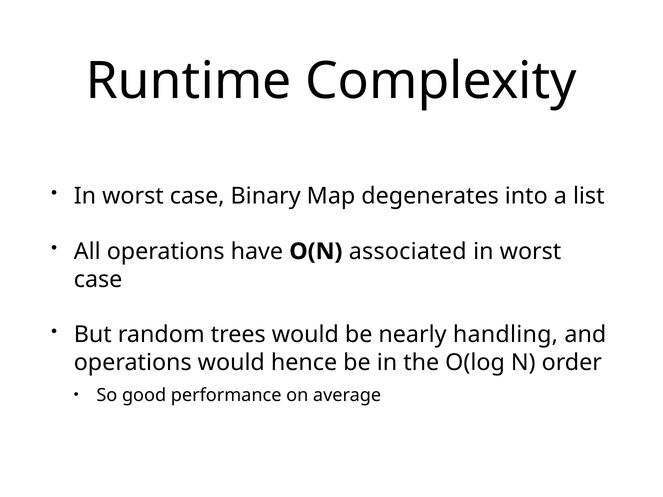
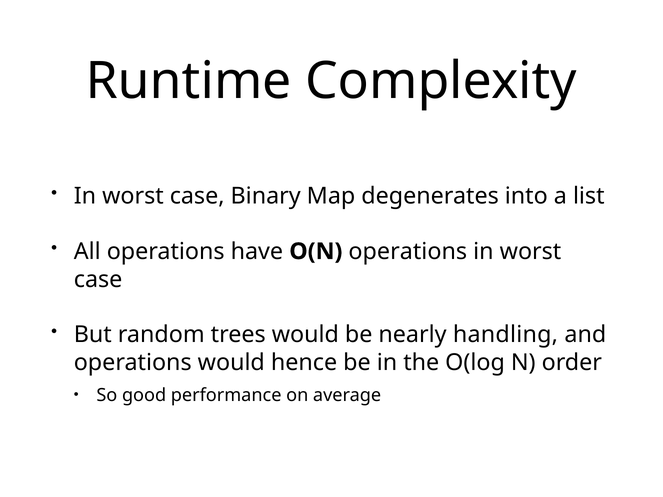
O(N associated: associated -> operations (408, 252)
